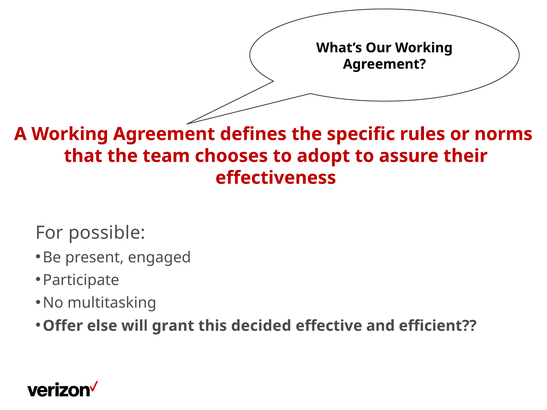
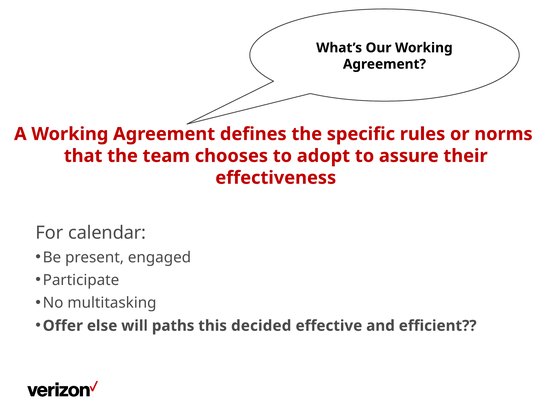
possible: possible -> calendar (107, 233)
grant: grant -> paths (173, 326)
